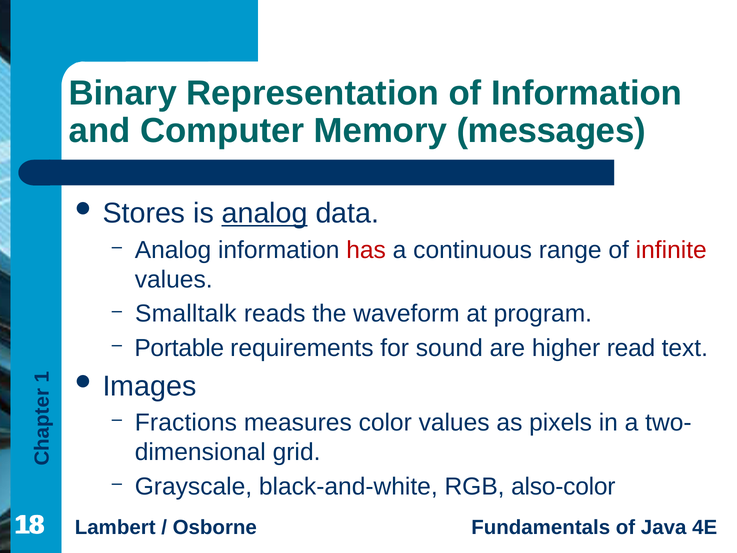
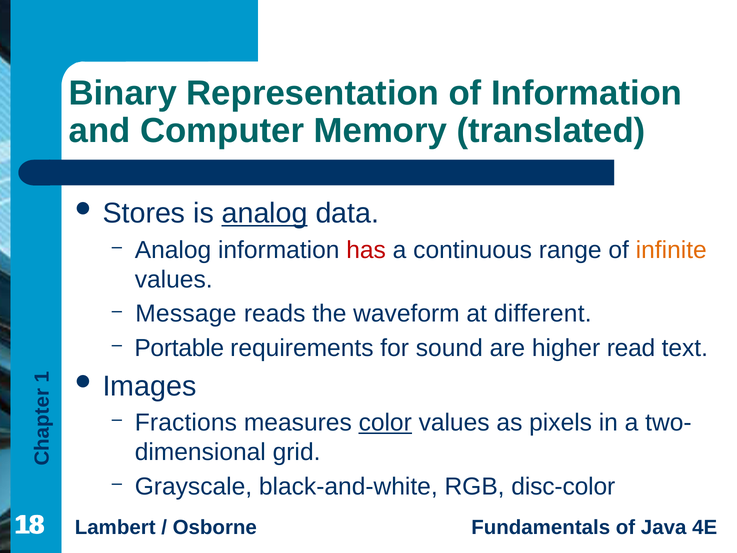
messages: messages -> translated (551, 131)
infinite colour: red -> orange (671, 250)
Smalltalk: Smalltalk -> Message (186, 314)
program: program -> different (543, 314)
color underline: none -> present (385, 423)
also-color: also-color -> disc-color (563, 487)
